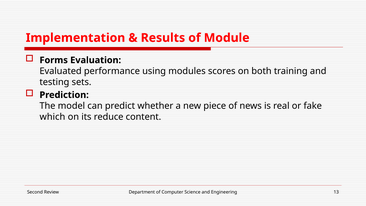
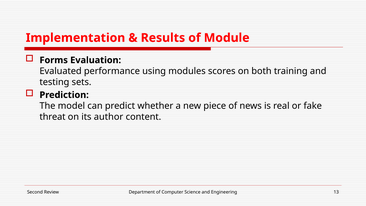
which: which -> threat (53, 117)
reduce: reduce -> author (109, 117)
